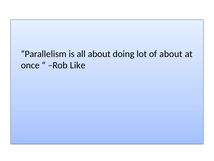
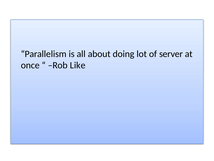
of about: about -> server (171, 54)
